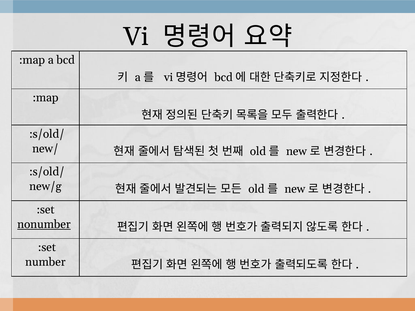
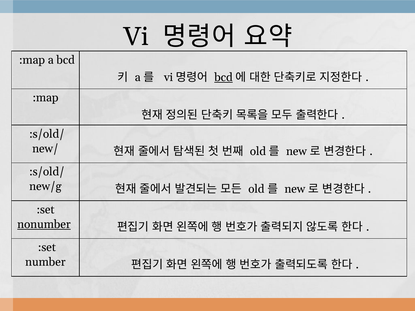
bcd underline: none -> present (223, 77)
